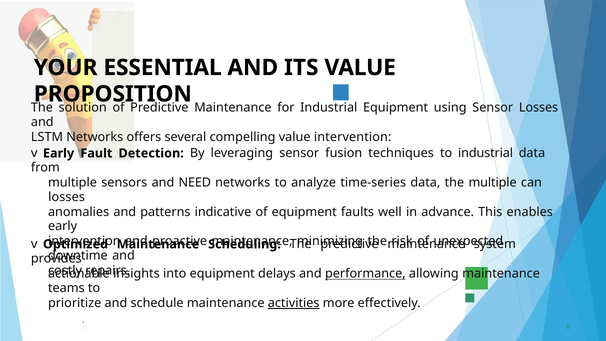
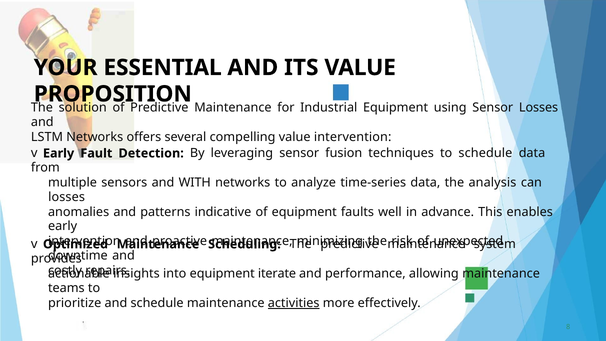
to industrial: industrial -> schedule (485, 153)
NEED: NEED -> WITH (195, 183)
the multiple: multiple -> analysis (492, 183)
delays: delays -> iterate (277, 274)
performance underline: present -> none (365, 274)
